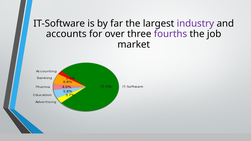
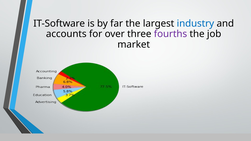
industry colour: purple -> blue (195, 24)
